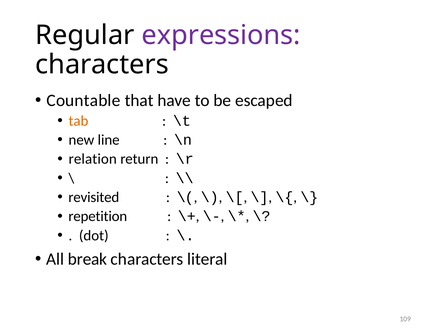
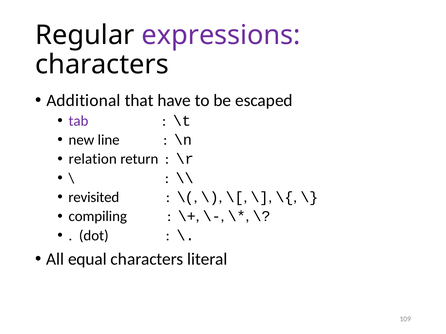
Countable: Countable -> Additional (83, 101)
tab colour: orange -> purple (78, 121)
repetition: repetition -> compiling (98, 217)
break: break -> equal (87, 259)
